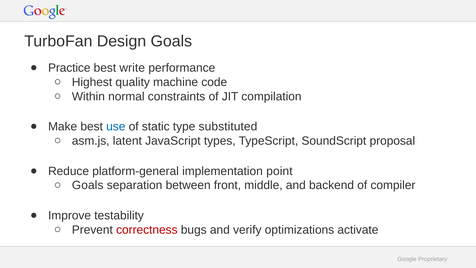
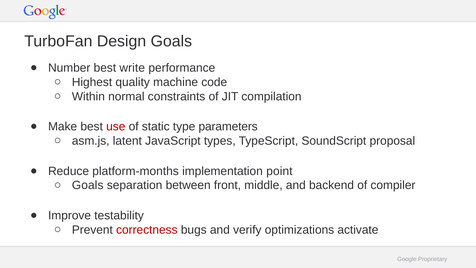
Practice: Practice -> Number (69, 68)
use colour: blue -> red (116, 127)
substituted: substituted -> parameters (228, 127)
platform-general: platform-general -> platform-months (136, 171)
